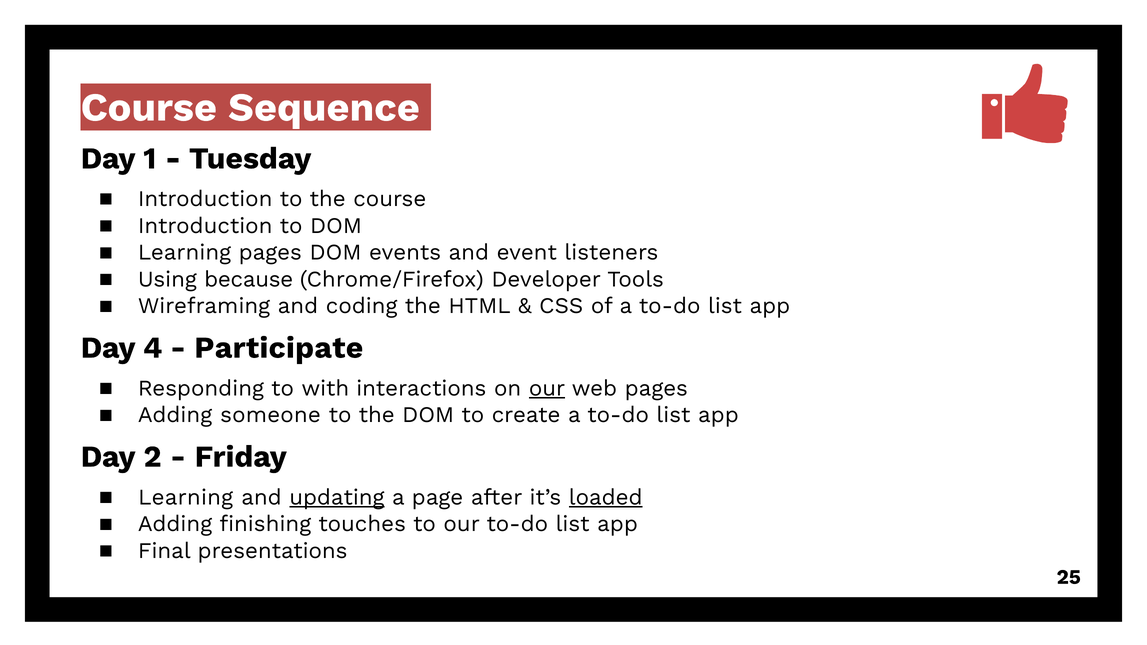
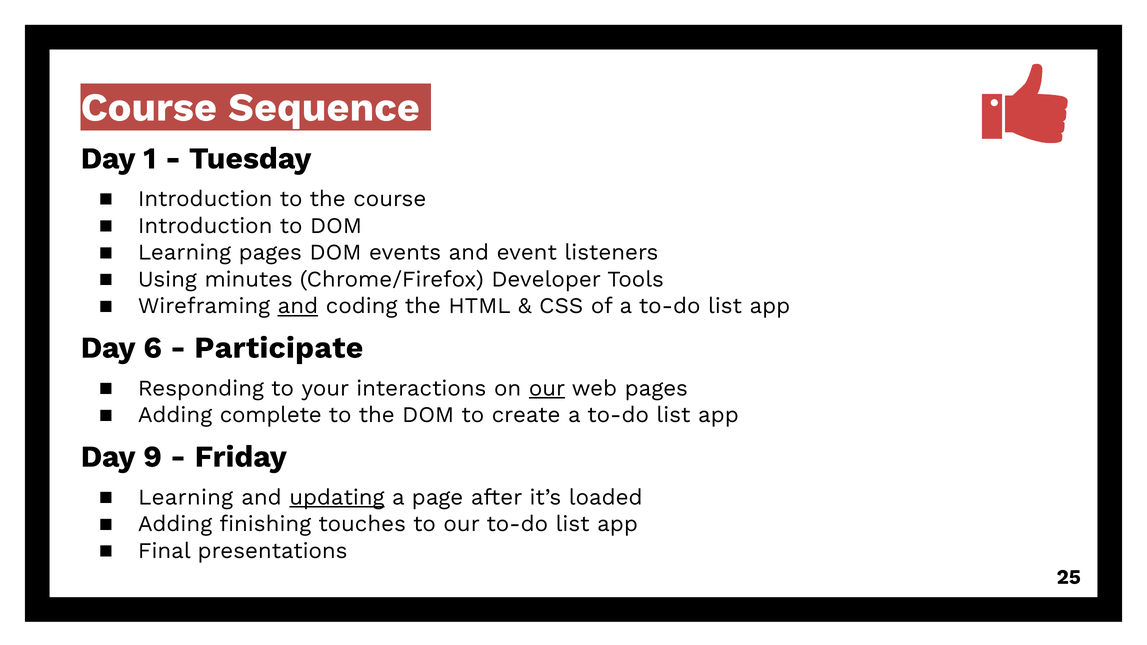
because: because -> minutes (249, 279)
and underline: none -> present (298, 306)
4: 4 -> 6 (153, 348)
with: with -> your (325, 388)
someone: someone -> complete (271, 415)
2: 2 -> 9 (153, 457)
loaded underline: present -> none (606, 497)
